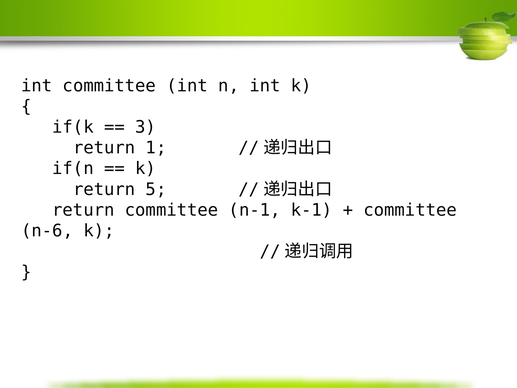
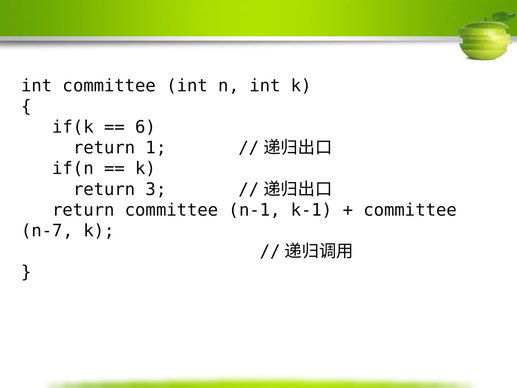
3: 3 -> 6 (146, 127)
5: 5 -> 3 (156, 189)
n-6: n-6 -> n-7 (47, 231)
